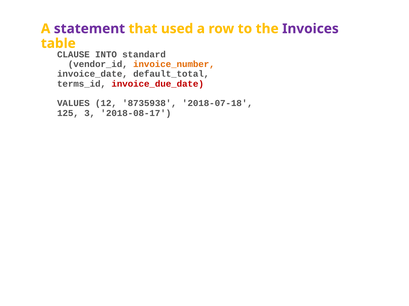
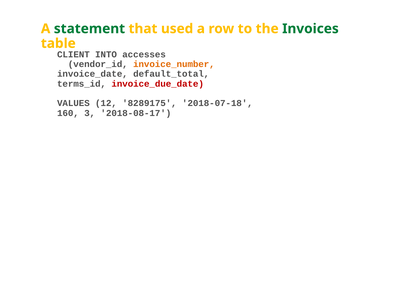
statement colour: purple -> green (89, 29)
Invoices colour: purple -> green (310, 29)
CLAUSE: CLAUSE -> CLIENT (73, 55)
standard: standard -> accesses (144, 55)
8735938: 8735938 -> 8289175 (149, 104)
125: 125 -> 160 (68, 113)
